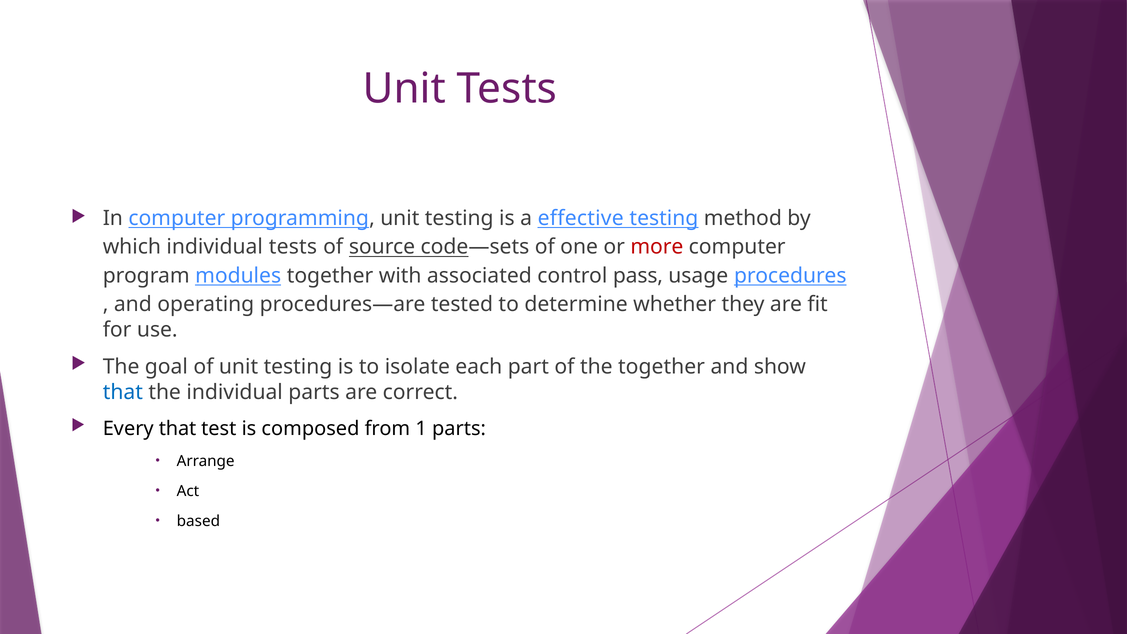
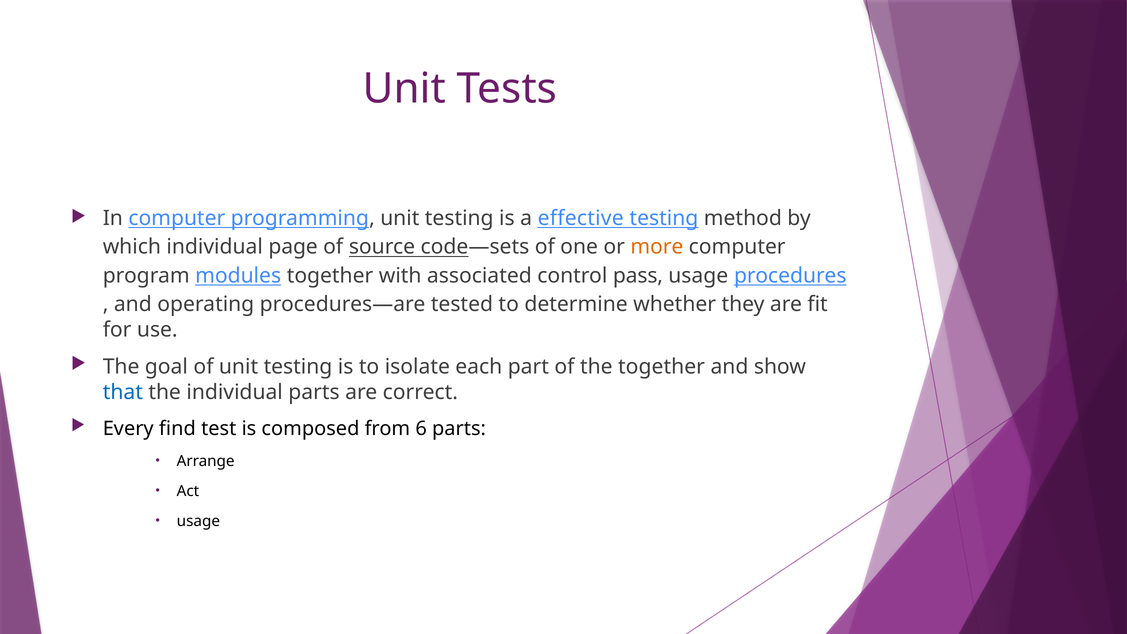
individual tests: tests -> page (293, 247)
more colour: red -> orange (657, 247)
Every that: that -> find (177, 429)
1: 1 -> 6 (421, 429)
based: based -> usage (198, 521)
